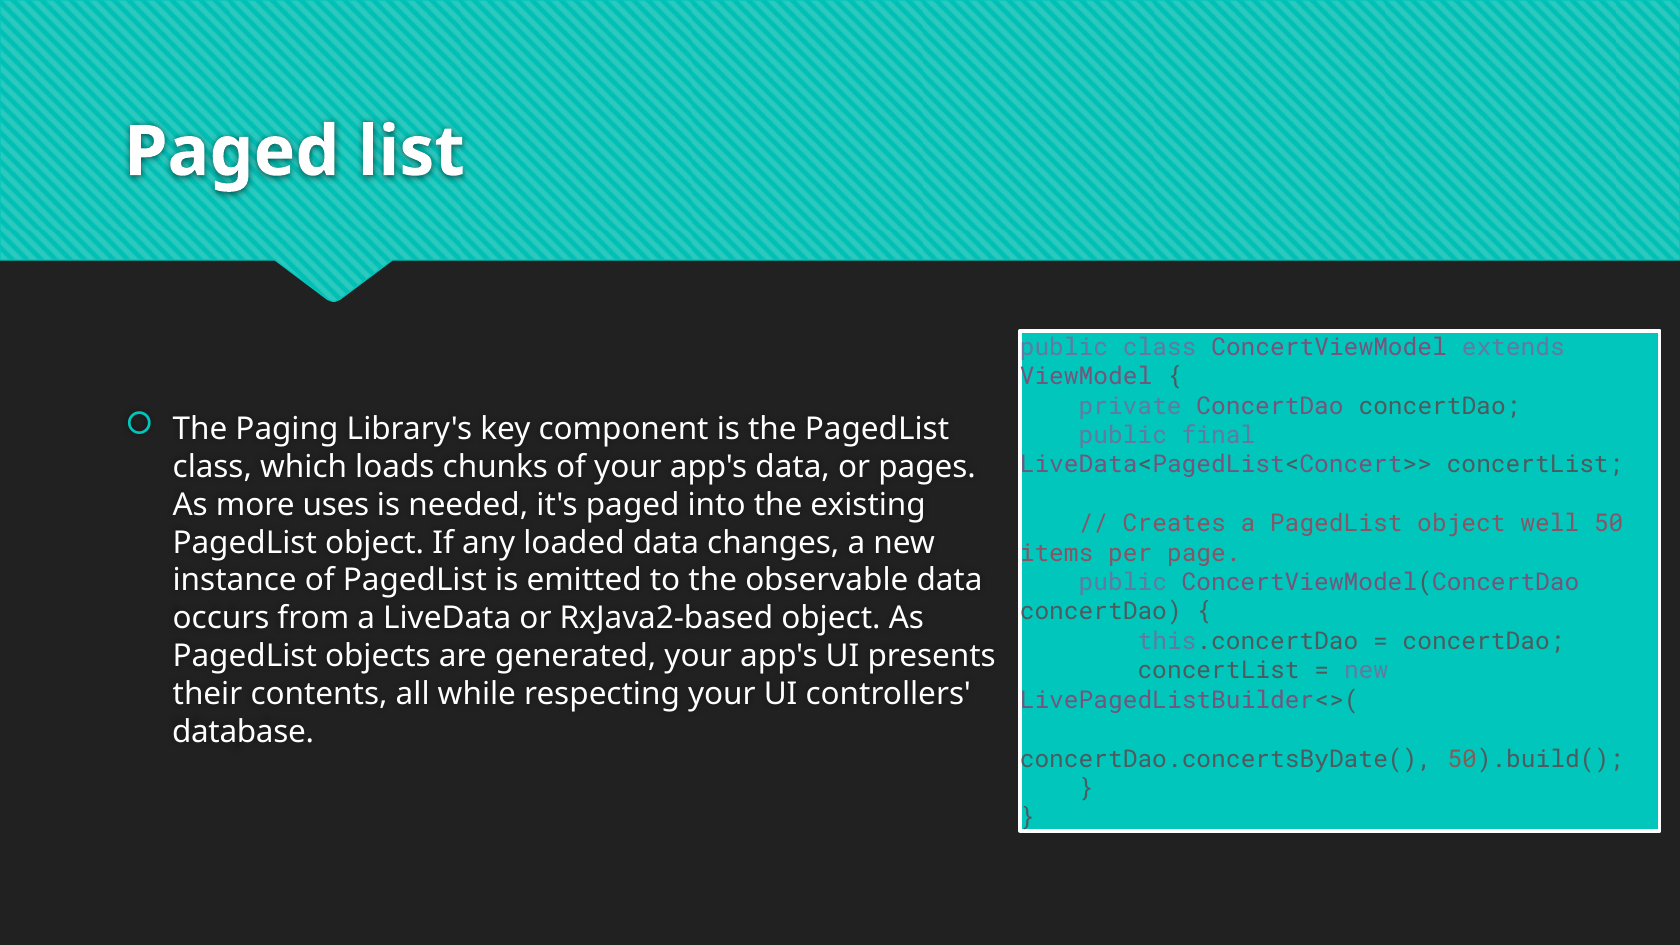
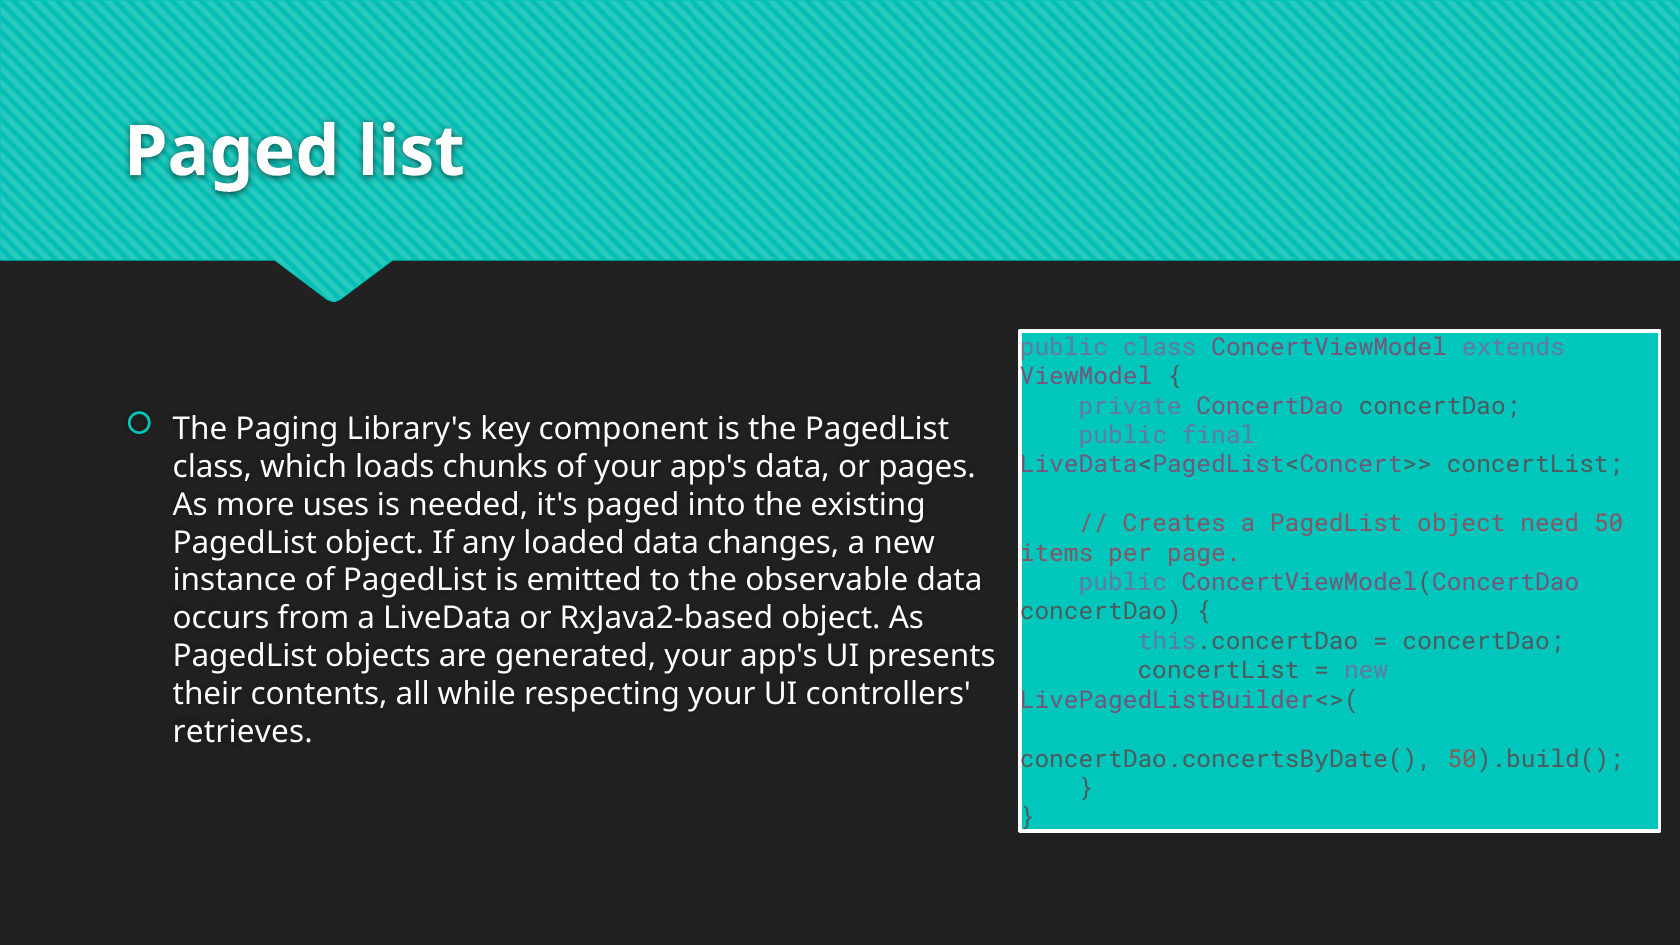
well: well -> need (1550, 524)
database: database -> retrieves (243, 732)
